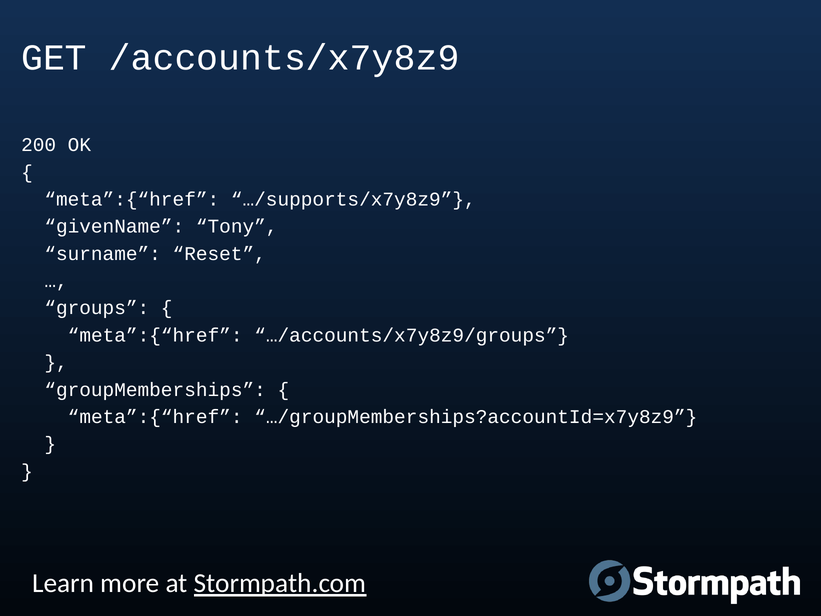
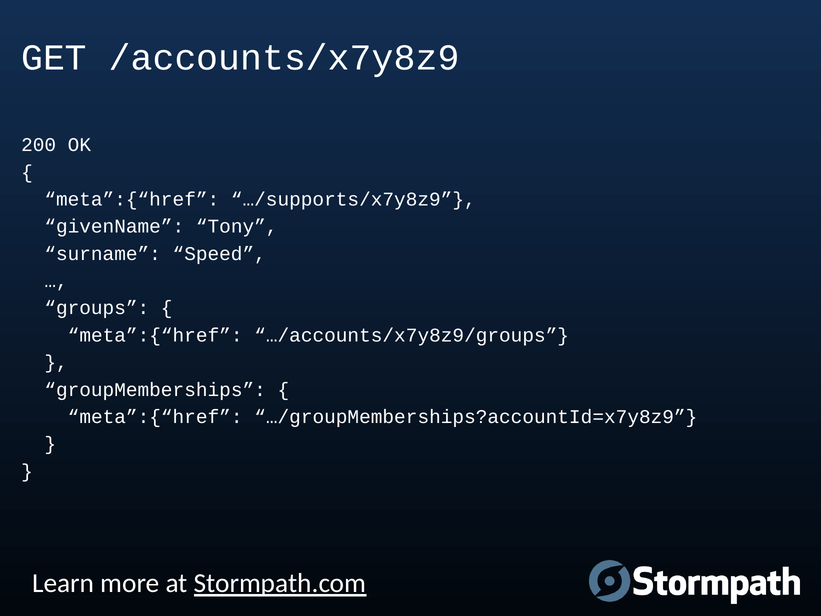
Reset: Reset -> Speed (219, 254)
